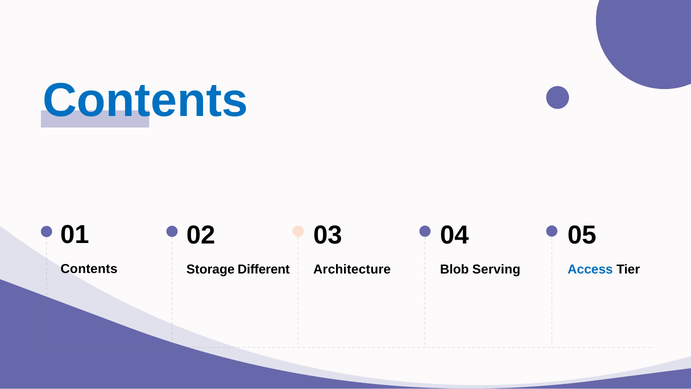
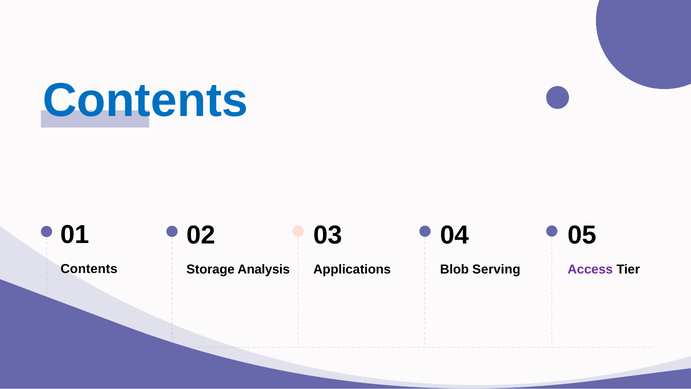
Different: Different -> Analysis (264, 269)
Architecture: Architecture -> Applications (352, 269)
Access colour: blue -> purple (590, 269)
